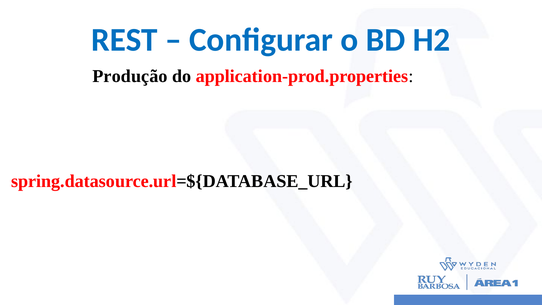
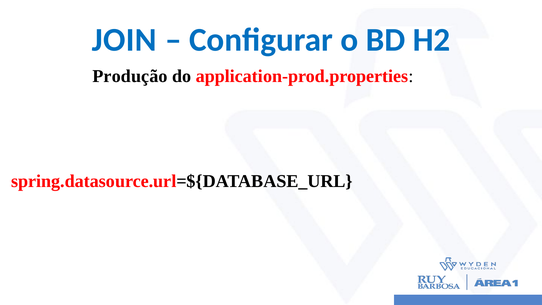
REST: REST -> JOIN (124, 40)
